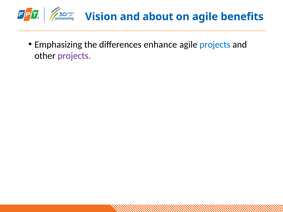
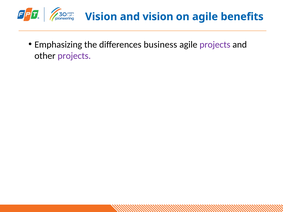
and about: about -> vision (158, 17)
enhance: enhance -> business (160, 45)
projects colour: blue -> purple (215, 45)
